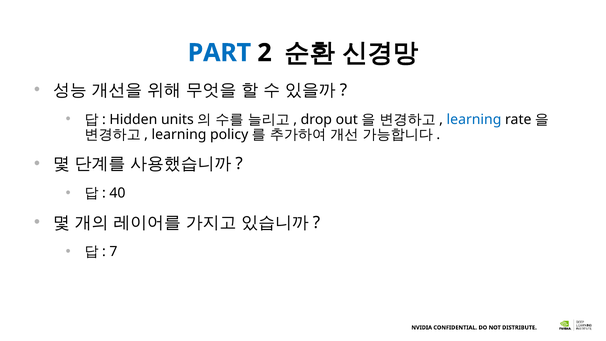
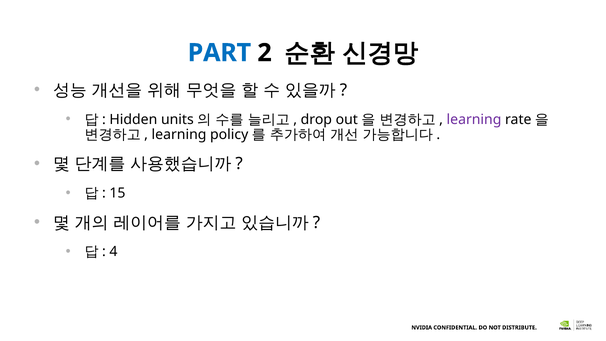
learning colour: blue -> purple (474, 119)
40: 40 -> 15 (117, 193)
7: 7 -> 4 (113, 252)
